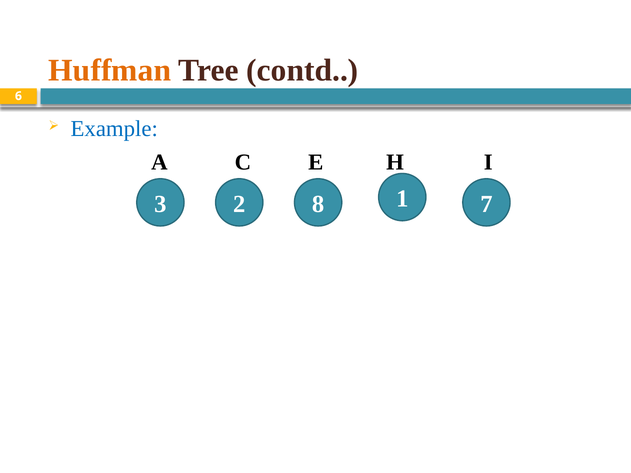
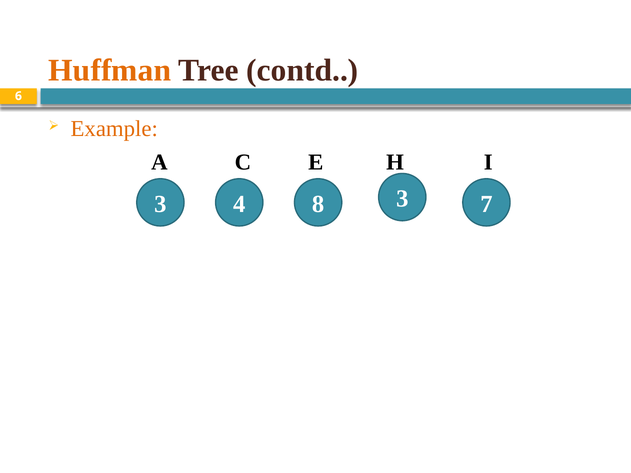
Example colour: blue -> orange (114, 129)
2: 2 -> 4 (239, 204)
8 1: 1 -> 3 (402, 199)
